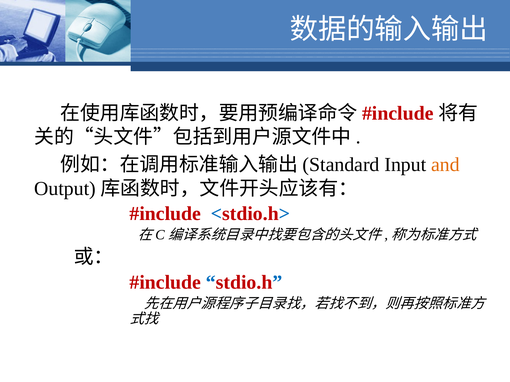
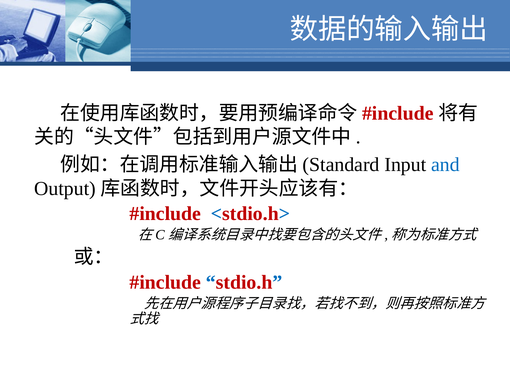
and colour: orange -> blue (445, 165)
